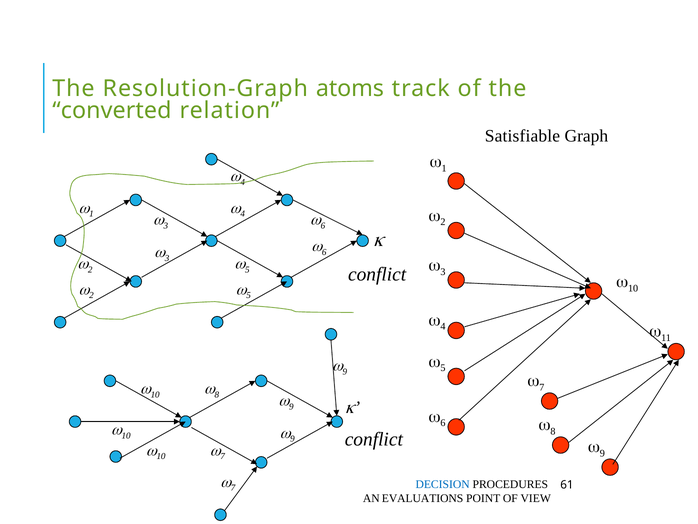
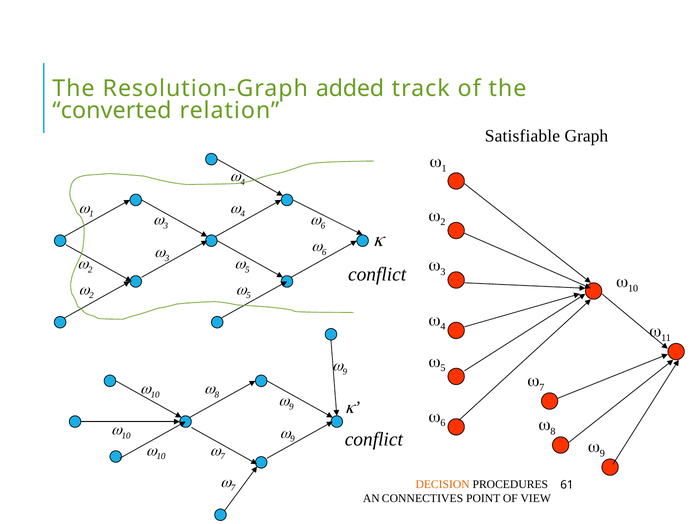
atoms: atoms -> added (350, 88)
DECISION colour: blue -> orange (443, 484)
EVALUATIONS: EVALUATIONS -> CONNECTIVES (422, 498)
